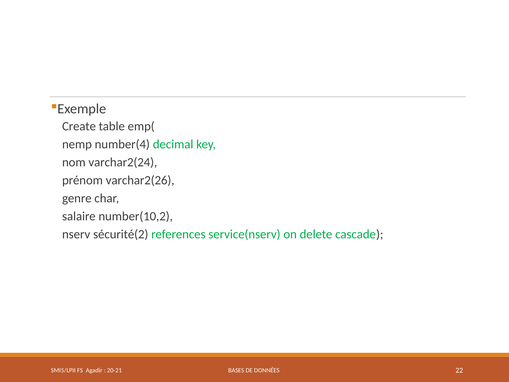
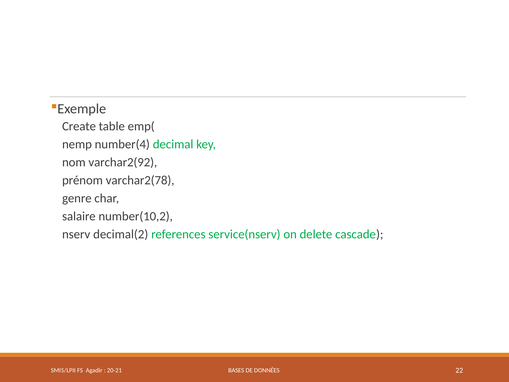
varchar2(24: varchar2(24 -> varchar2(92 (123, 162)
varchar2(26: varchar2(26 -> varchar2(78 (140, 180)
sécurité(2: sécurité(2 -> decimal(2 (121, 234)
